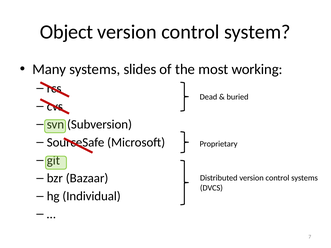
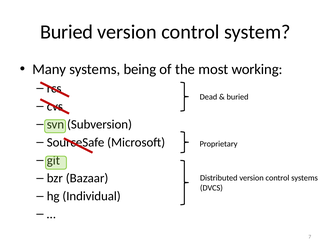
Object: Object -> Buried (67, 32)
slides: slides -> being (140, 69)
